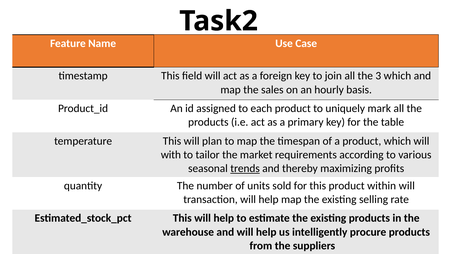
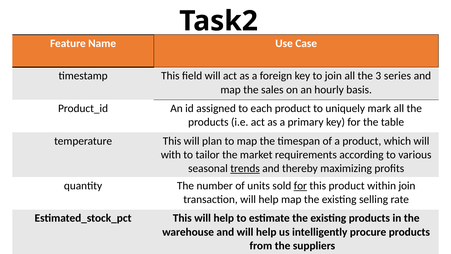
3 which: which -> series (397, 76)
for underline: none -> present (300, 185)
within will: will -> join (407, 185)
